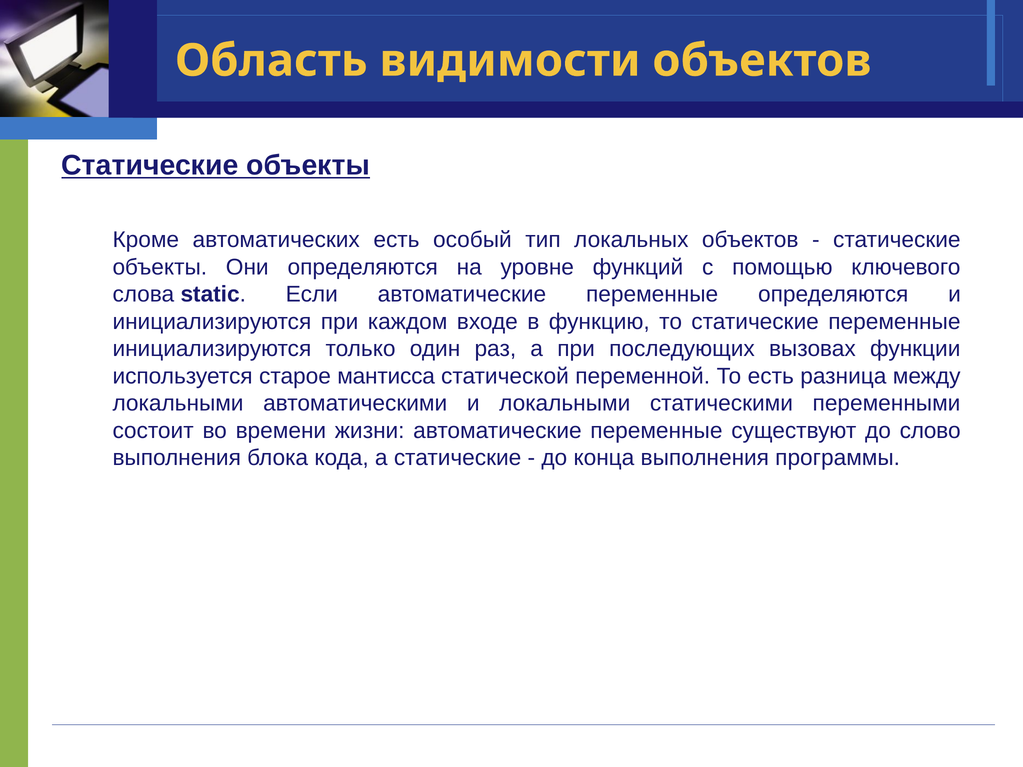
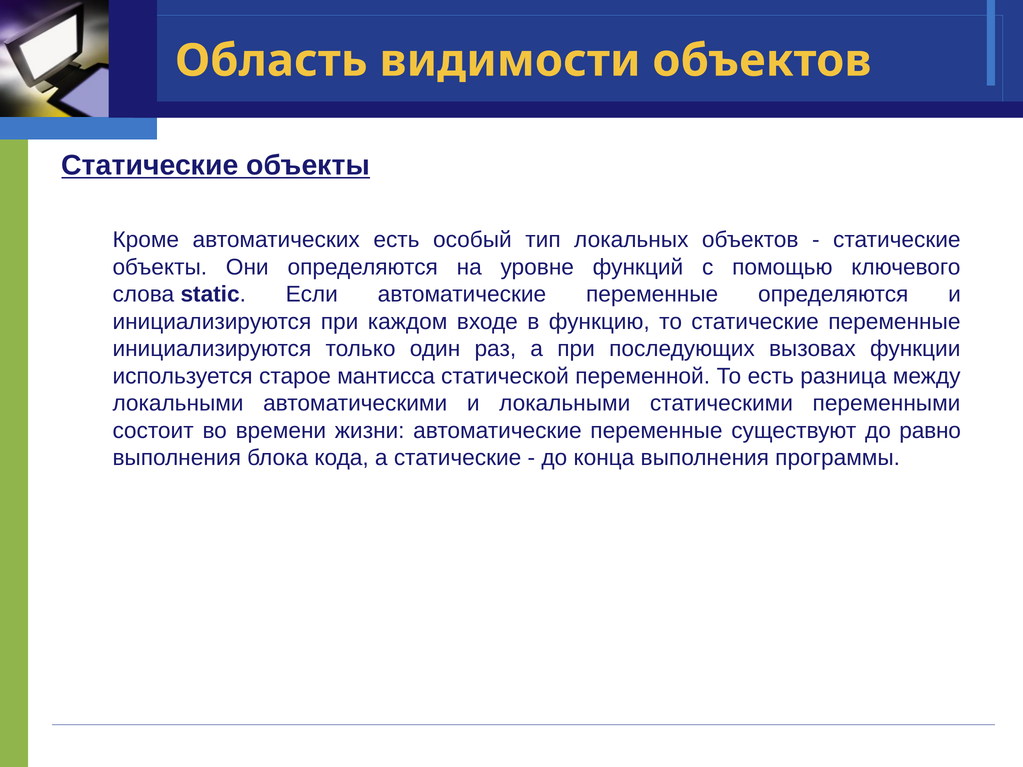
слово: слово -> равно (930, 431)
